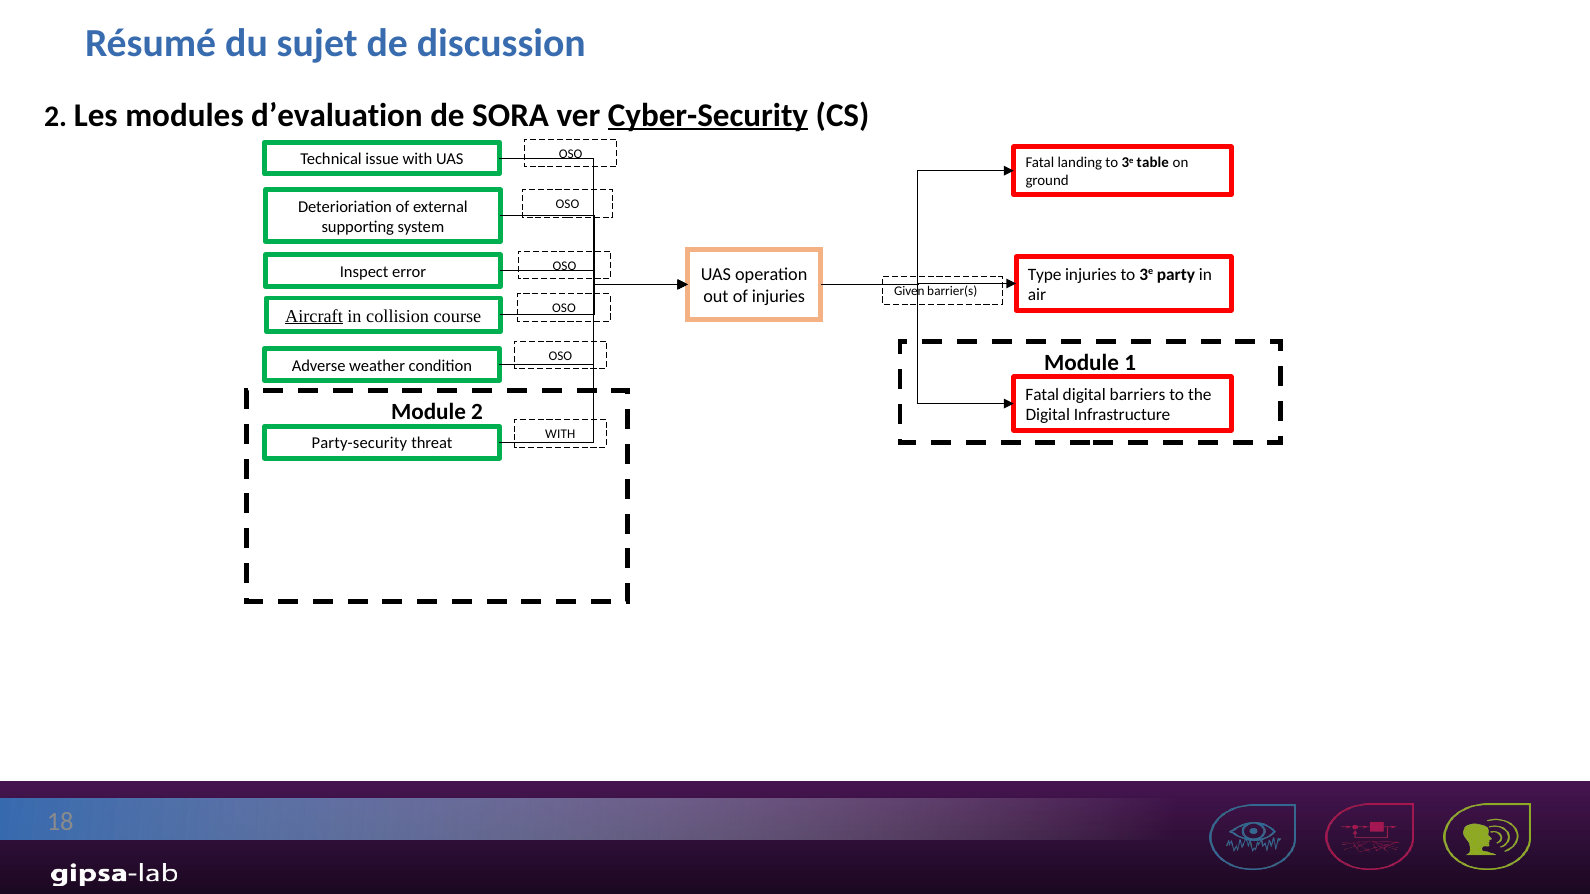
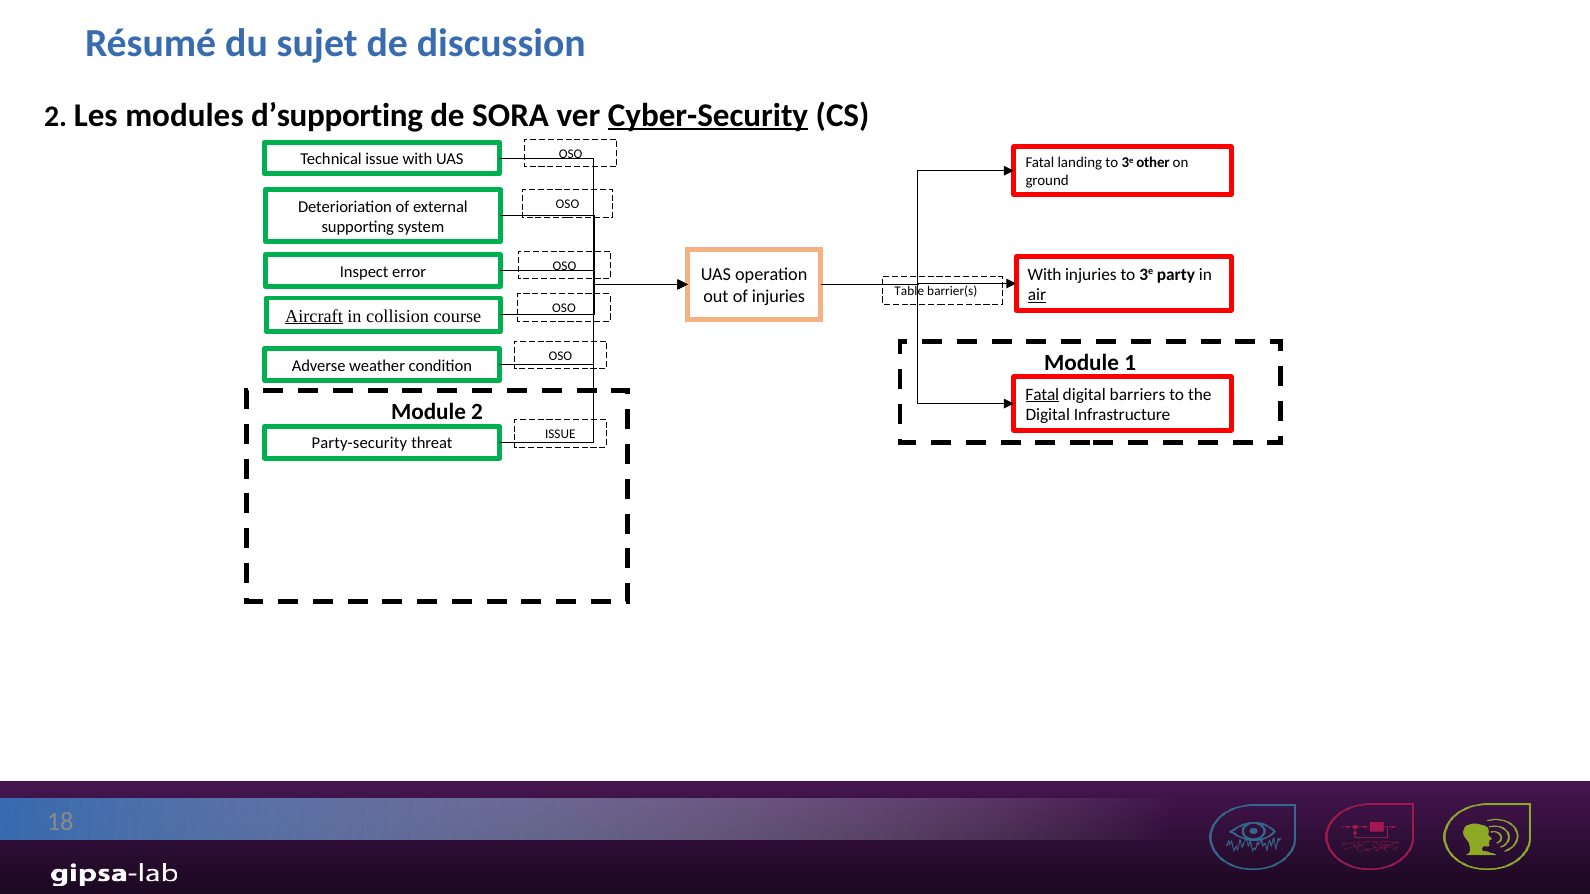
d’evaluation: d’evaluation -> d’supporting (337, 115)
table: table -> other (1153, 163)
Type: Type -> With (1045, 274)
Given: Given -> Table (909, 291)
air underline: none -> present (1037, 295)
Fatal underline: none -> present (1042, 395)
WITH: WITH -> ISSUE (560, 434)
